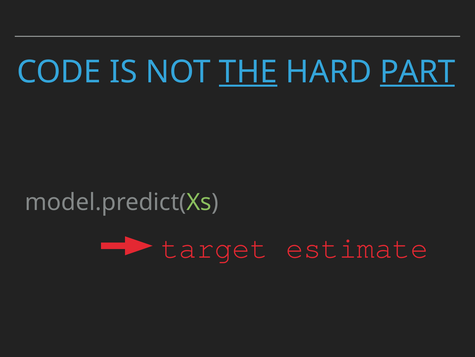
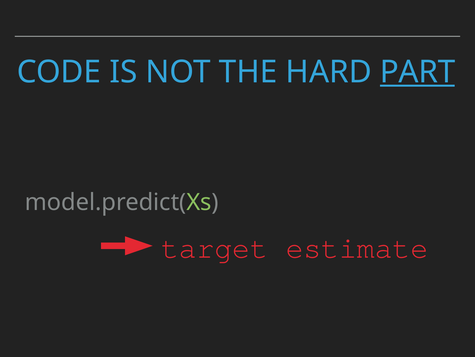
THE underline: present -> none (248, 72)
